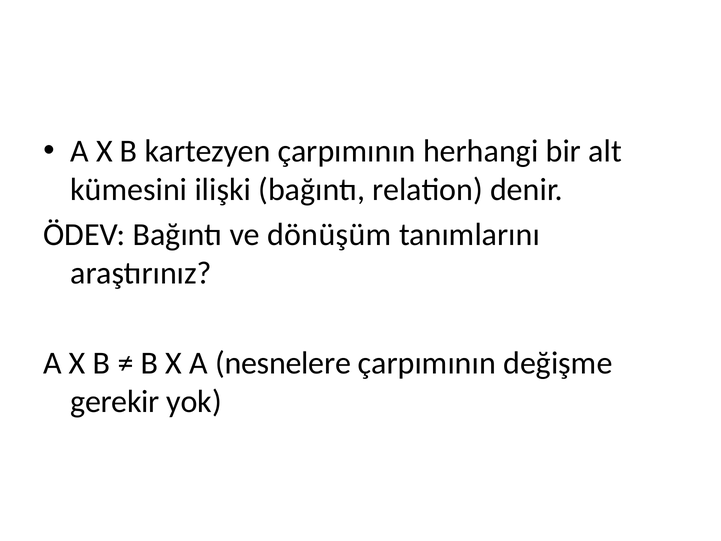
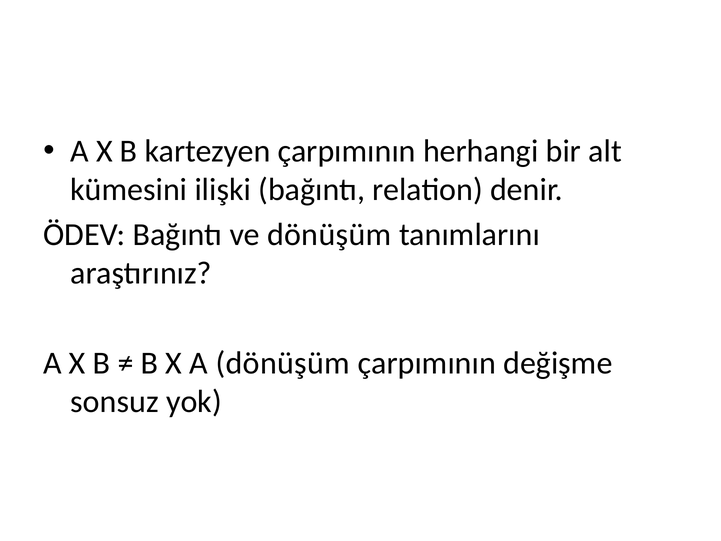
A nesnelere: nesnelere -> dönüşüm (283, 363)
gerekir: gerekir -> sonsuz (115, 401)
